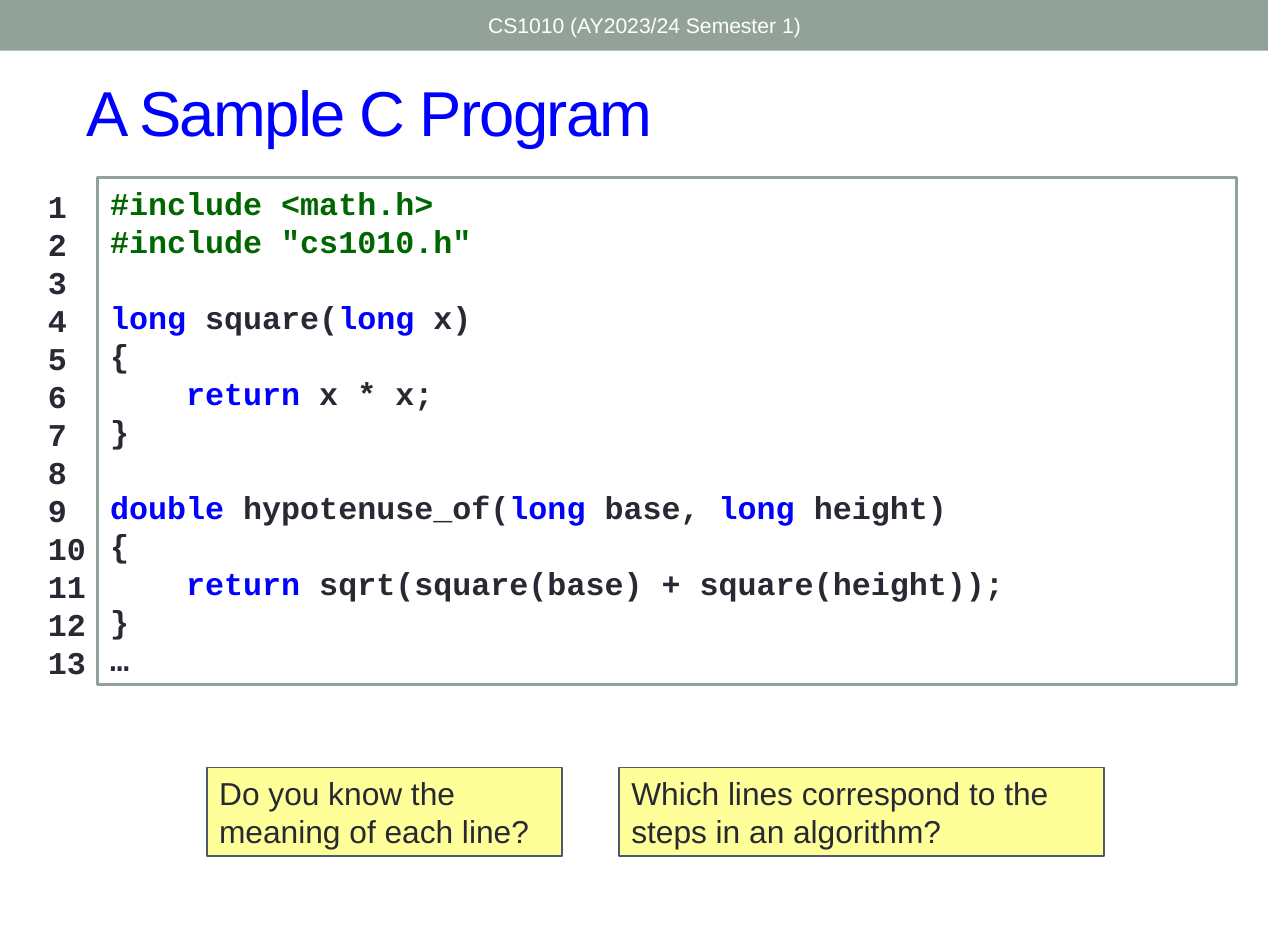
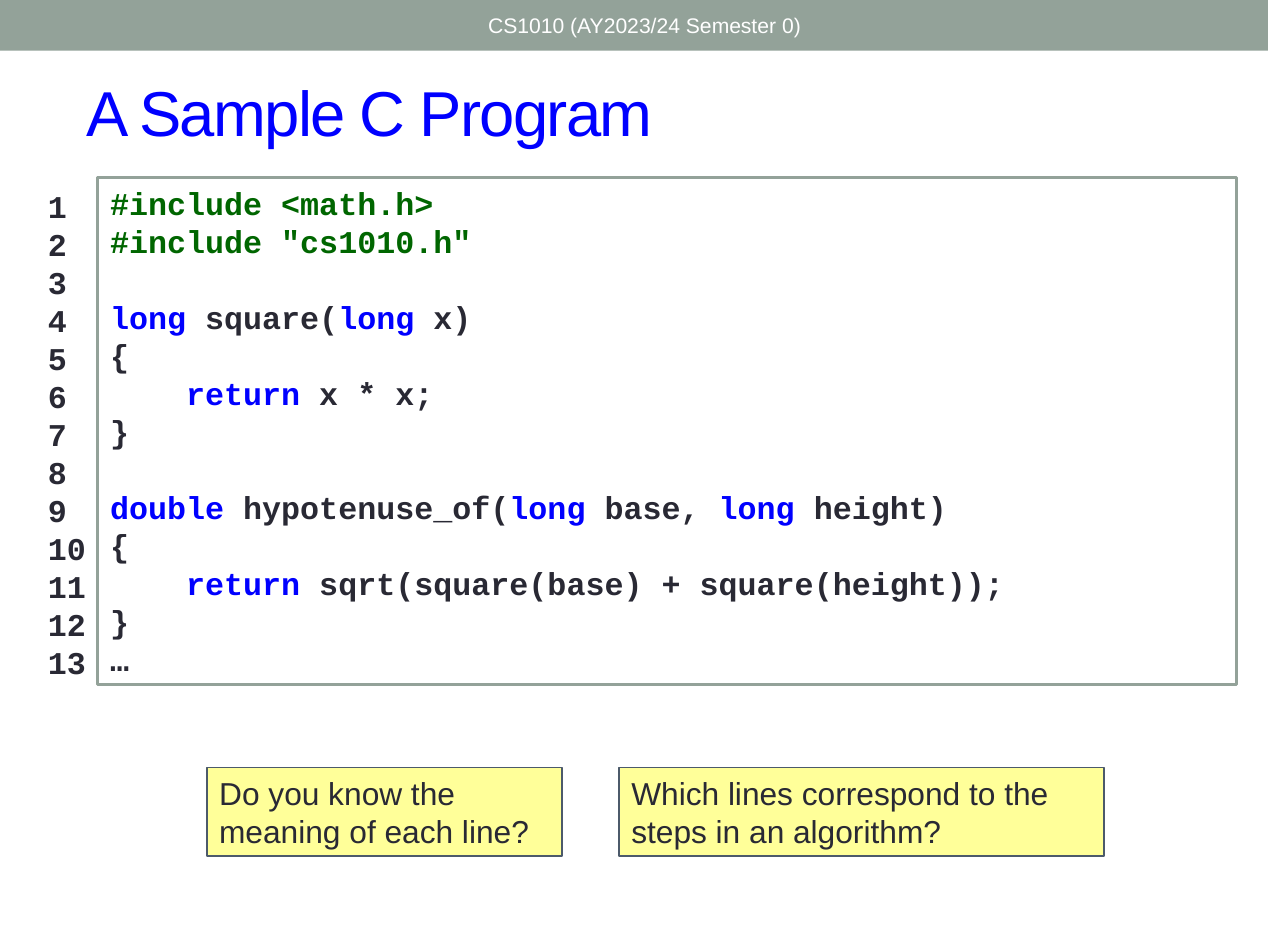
Semester 1: 1 -> 0 (791, 27)
